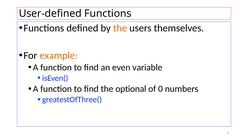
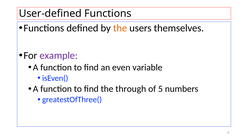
example colour: orange -> purple (59, 56)
optional: optional -> through (131, 89)
0: 0 -> 5 (160, 89)
